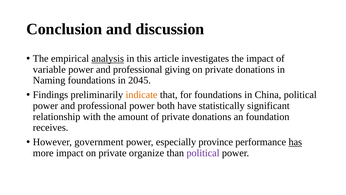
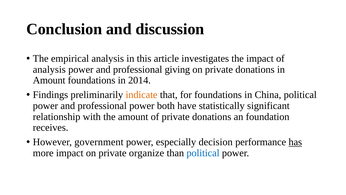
analysis underline: present -> none (108, 58)
variable: variable -> analysis (49, 69)
Naming: Naming -> Amount (49, 80)
2045: 2045 -> 2014 (139, 80)
province: province -> decision (216, 142)
political colour: purple -> blue (203, 153)
